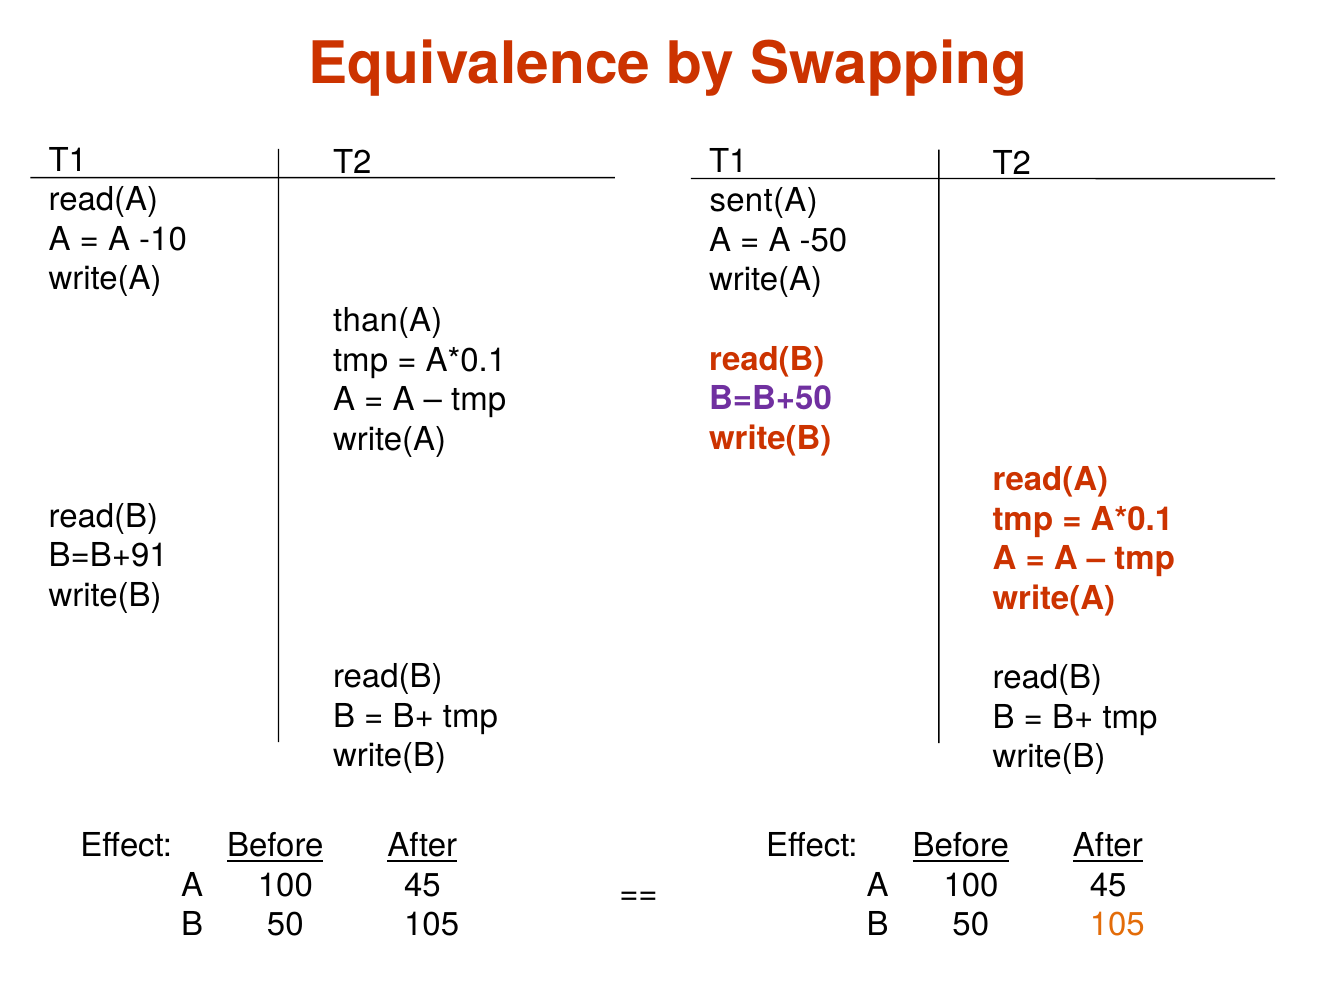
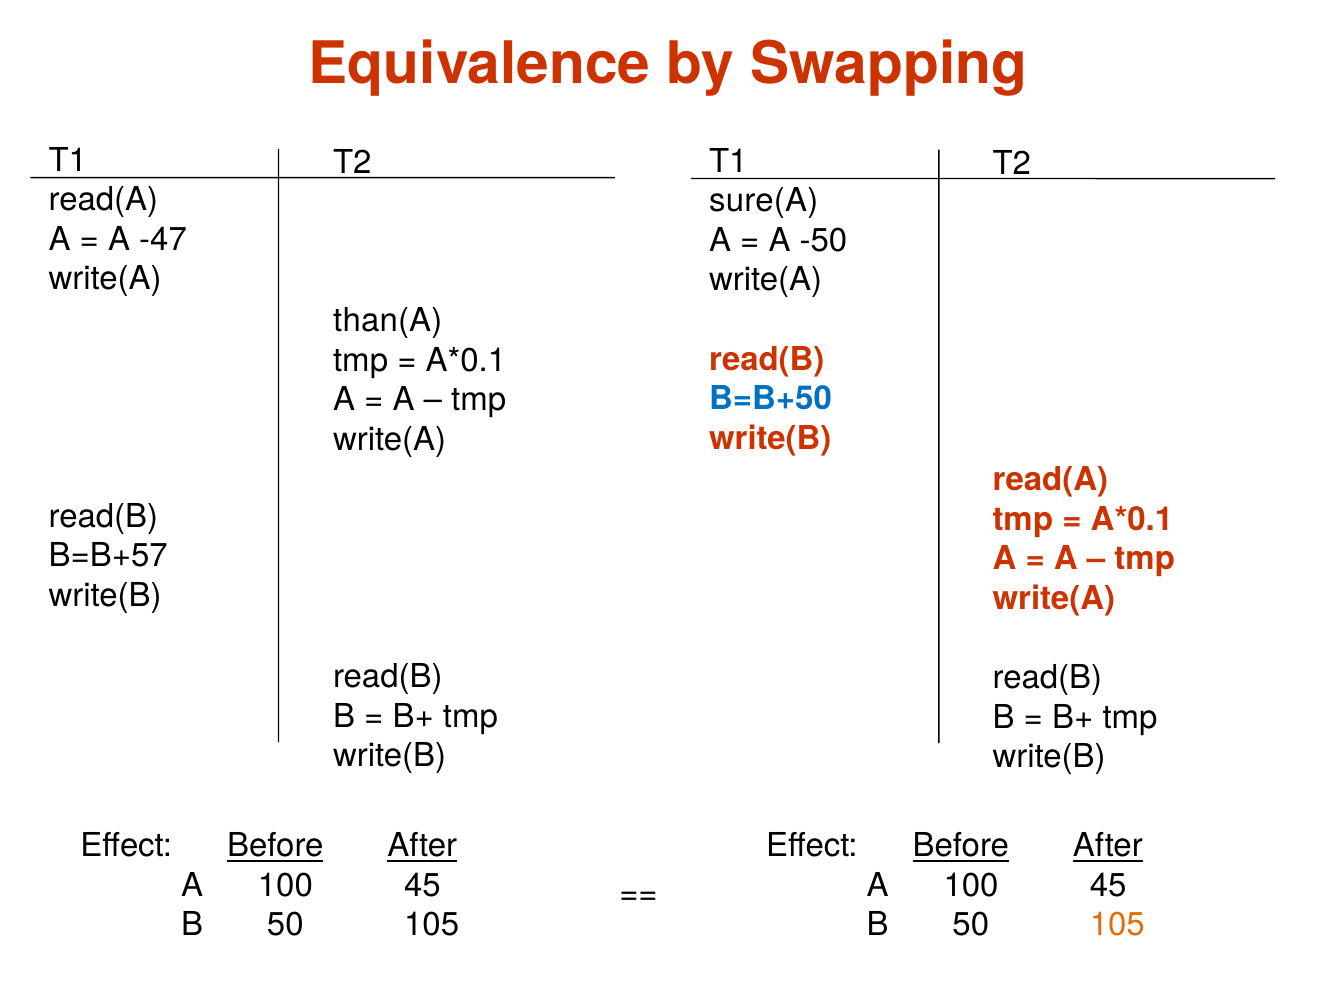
sent(A: sent(A -> sure(A (764, 201)
-10: -10 -> -47 (163, 240)
B=B+50 colour: purple -> blue (770, 399)
B=B+91: B=B+91 -> B=B+57 (108, 556)
